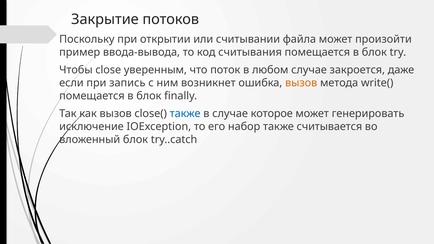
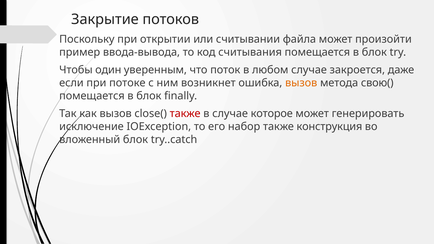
close: close -> один (108, 70)
запись: запись -> потоке (127, 83)
write(: write( -> свою( (377, 83)
также colour: blue -> red (185, 114)
считывается: считывается -> конструкция (329, 127)
